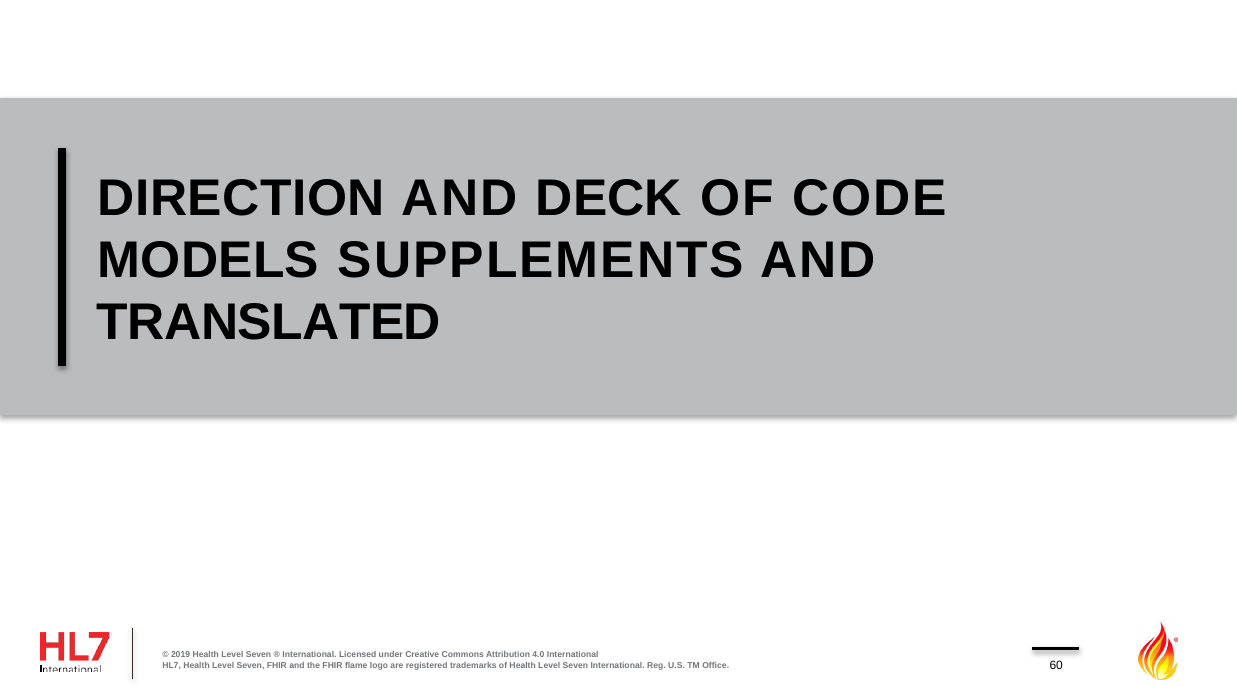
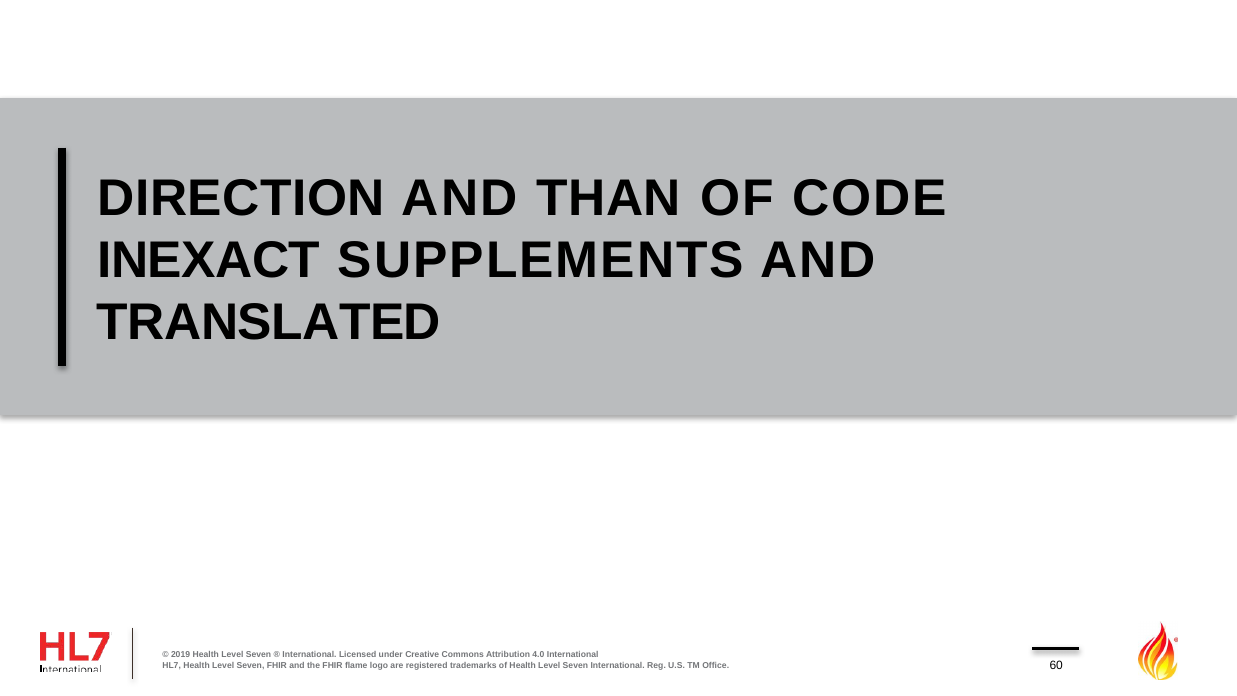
DECK: DECK -> THAN (609, 198)
MODELS: MODELS -> INEXACT (209, 260)
